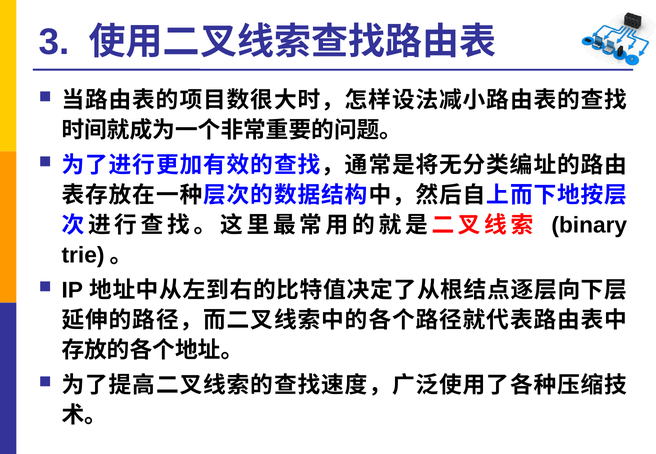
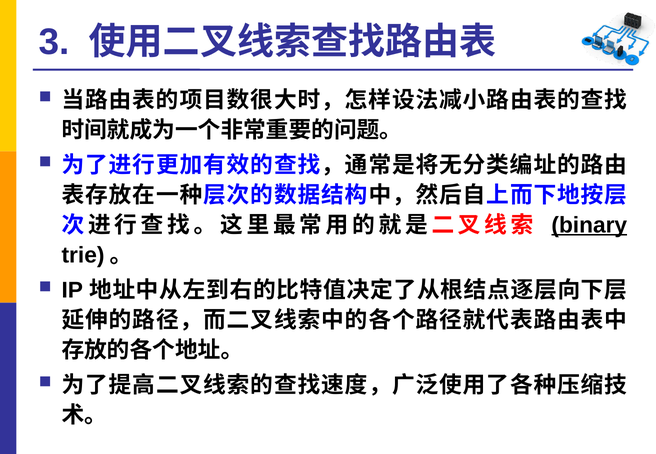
binary underline: none -> present (589, 225)
